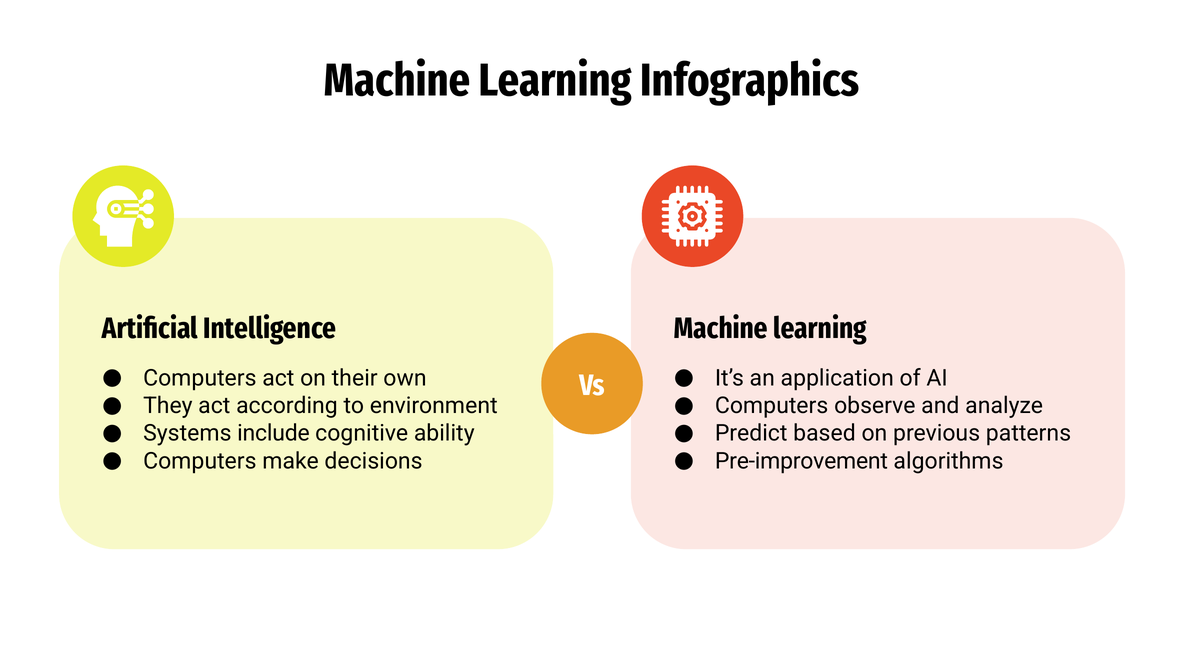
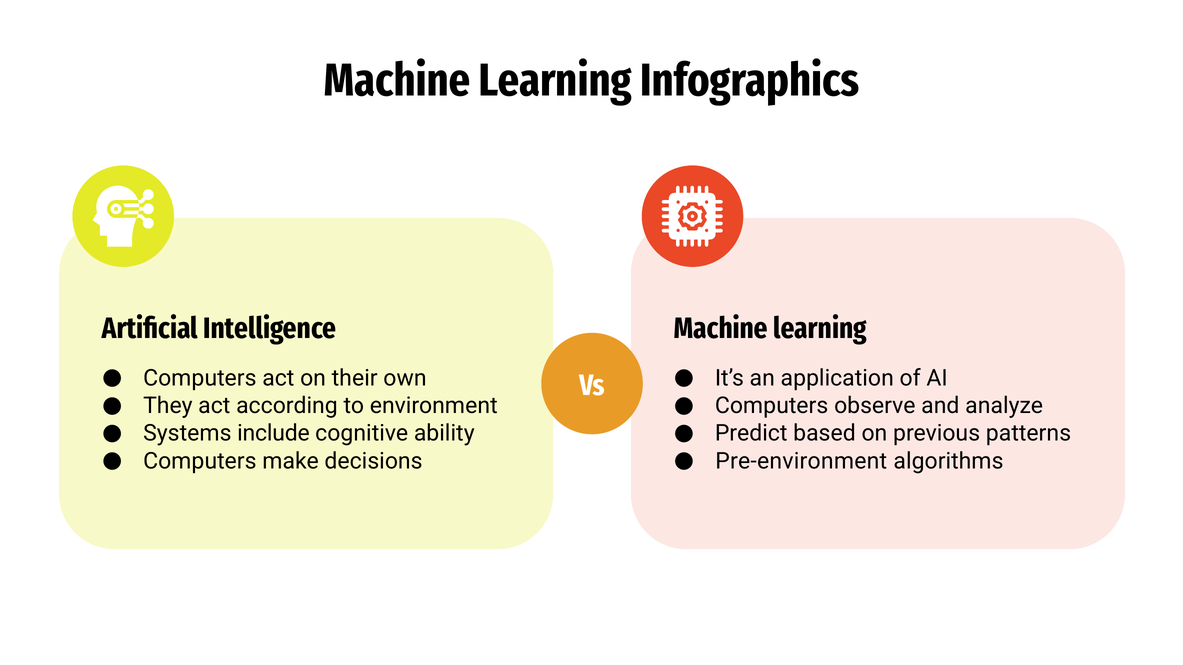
Pre-improvement: Pre-improvement -> Pre-environment (801, 461)
